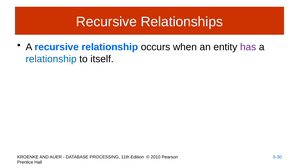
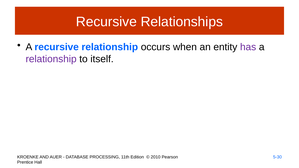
relationship colour: blue -> purple (51, 59)
